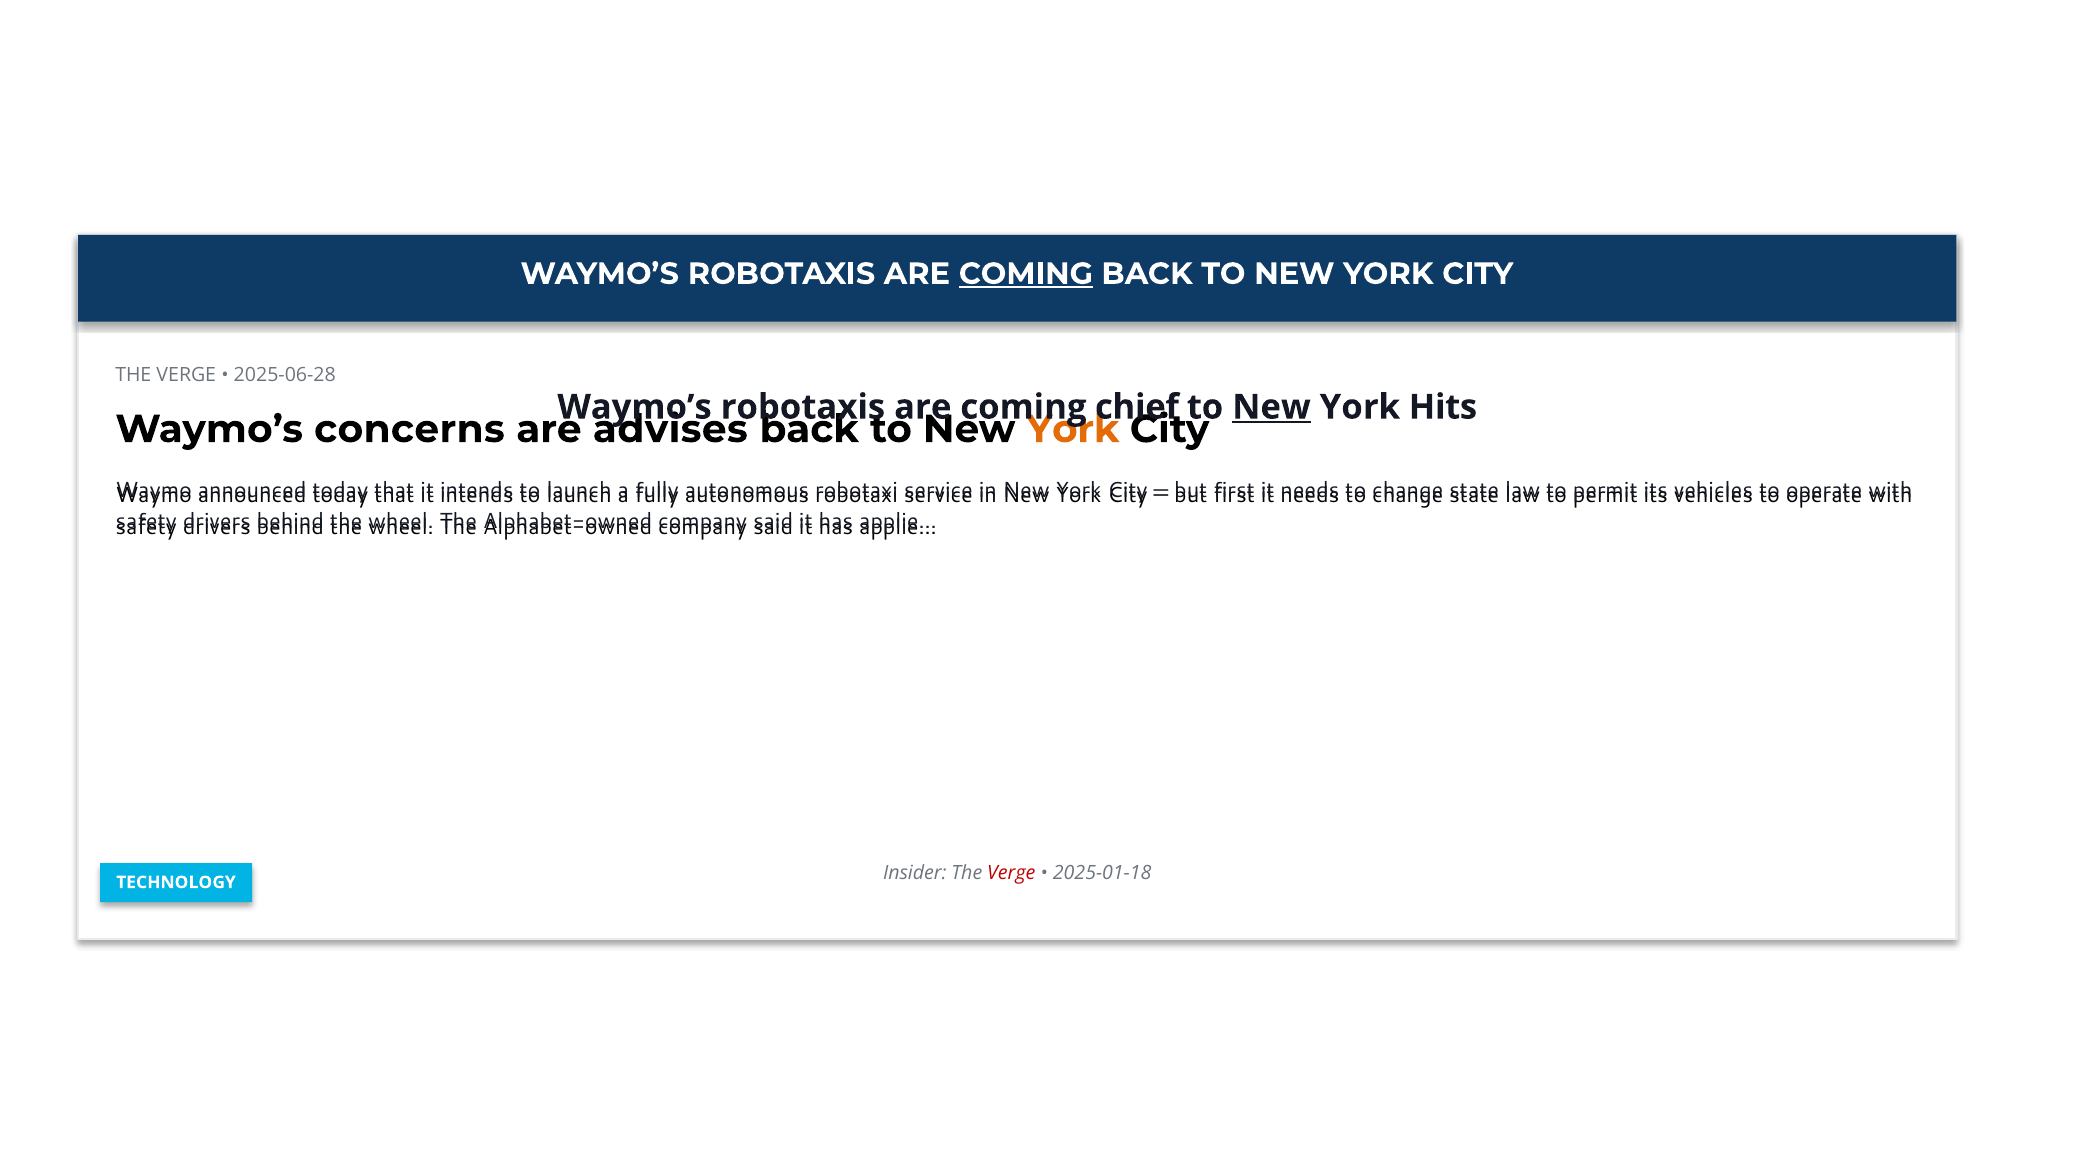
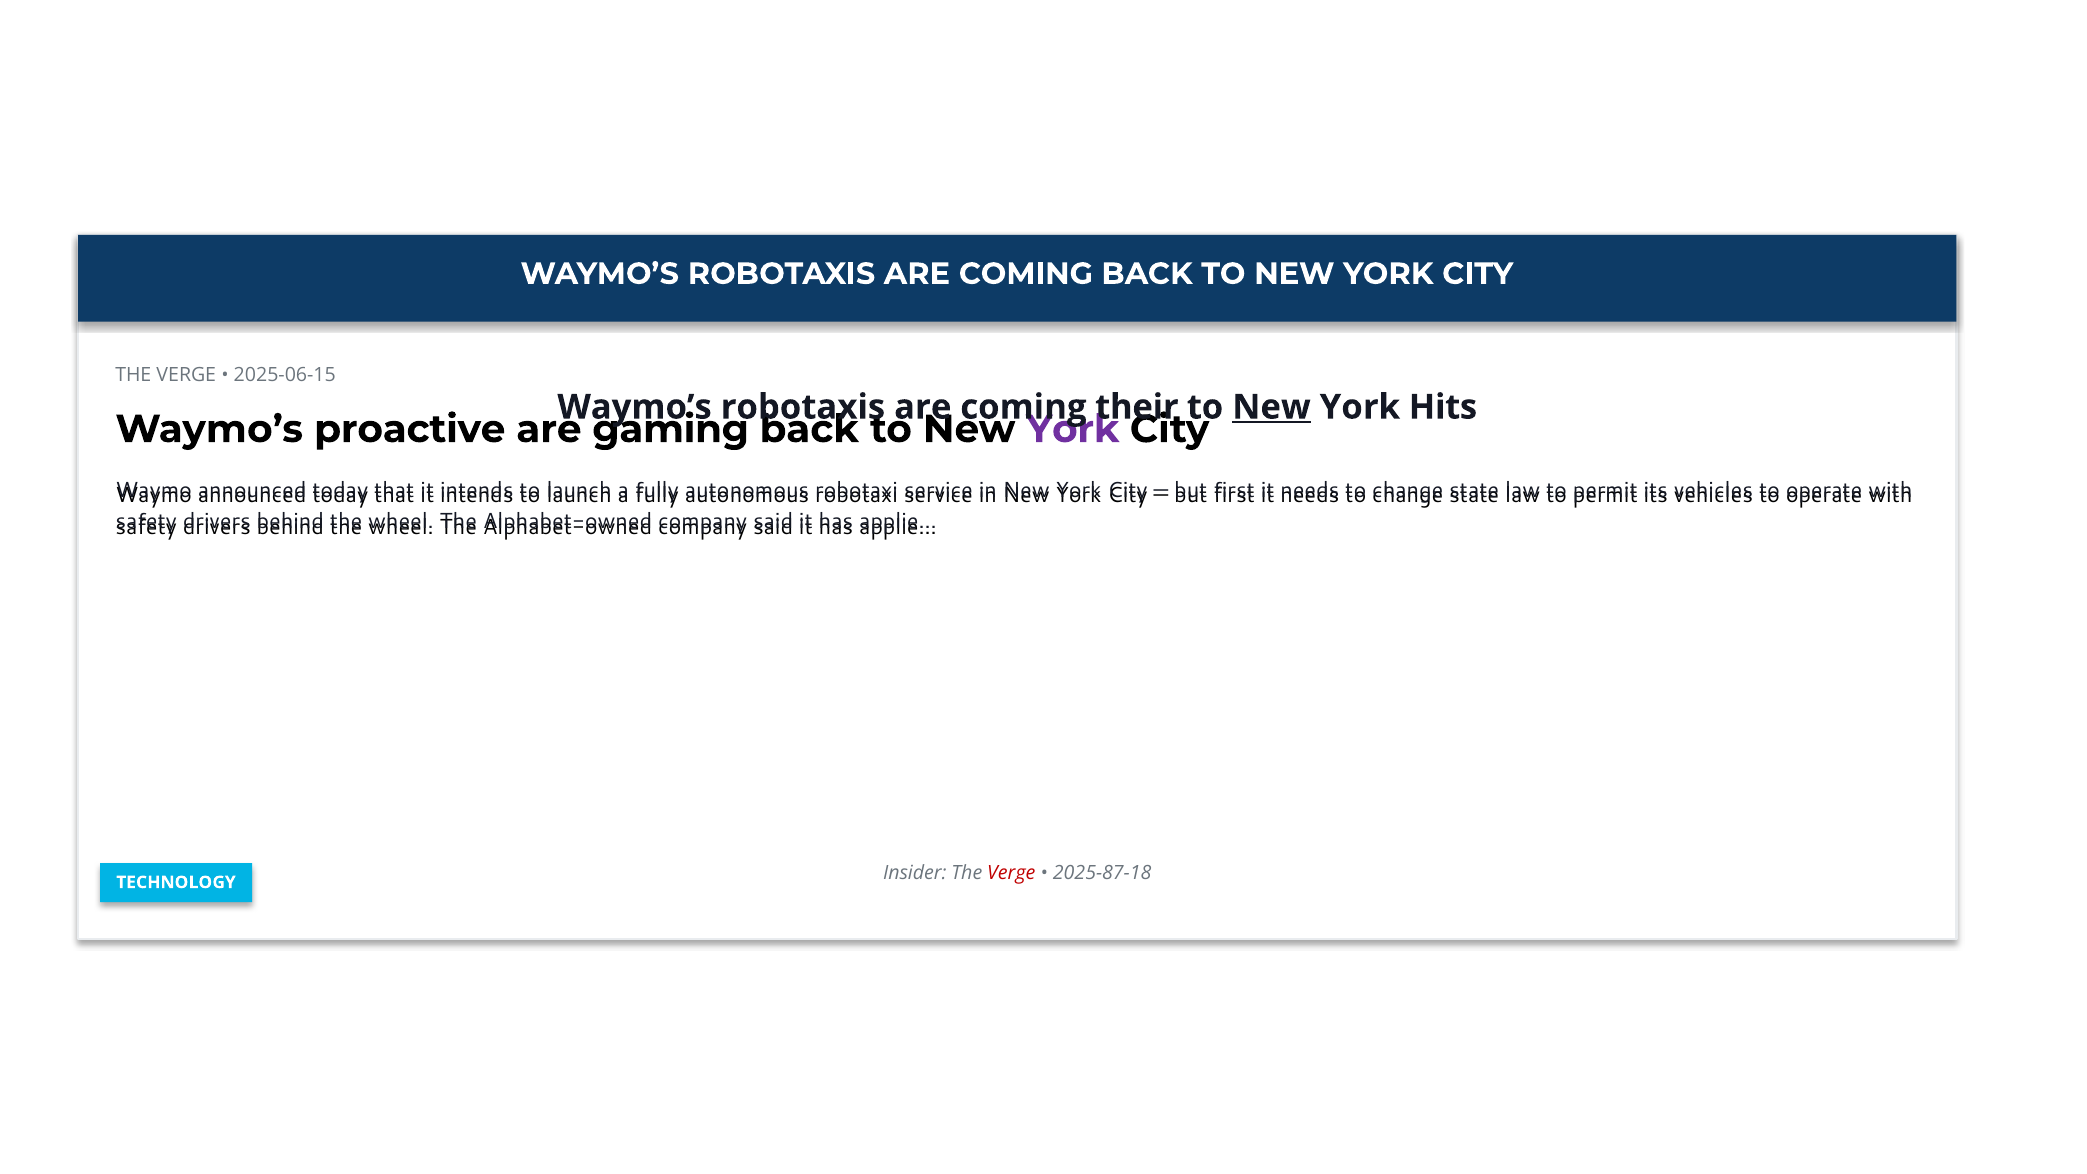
COMING underline: present -> none (1026, 274)
2025-06-28: 2025-06-28 -> 2025-06-15 (285, 375)
chief: chief -> their (1137, 407)
concerns: concerns -> proactive (410, 429)
advises: advises -> gaming (671, 429)
York colour: orange -> purple (1073, 429)
2025-01-18: 2025-01-18 -> 2025-87-18 (1102, 873)
